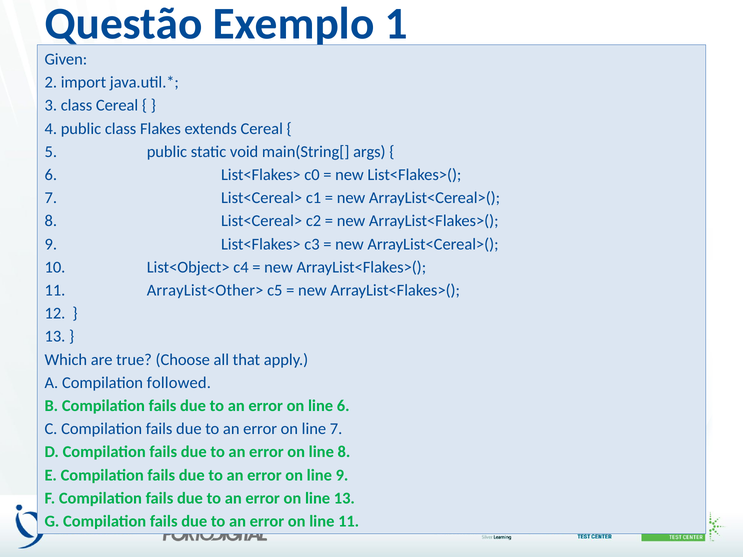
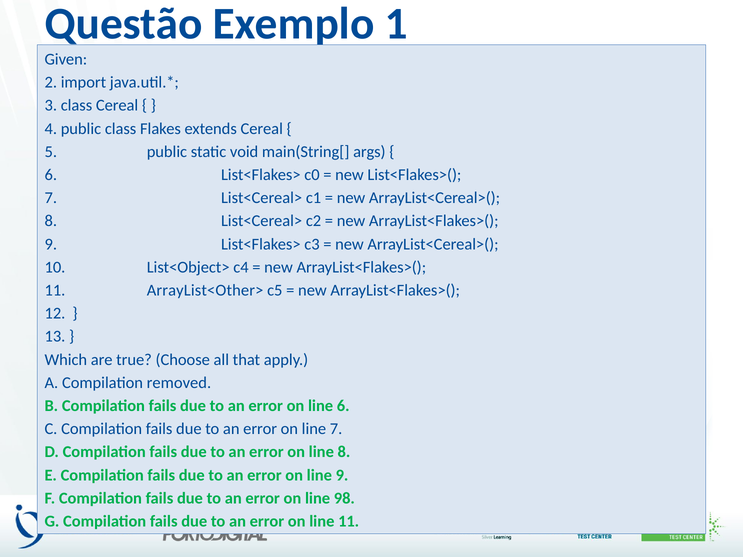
followed: followed -> removed (179, 383)
line 13: 13 -> 98 (344, 498)
